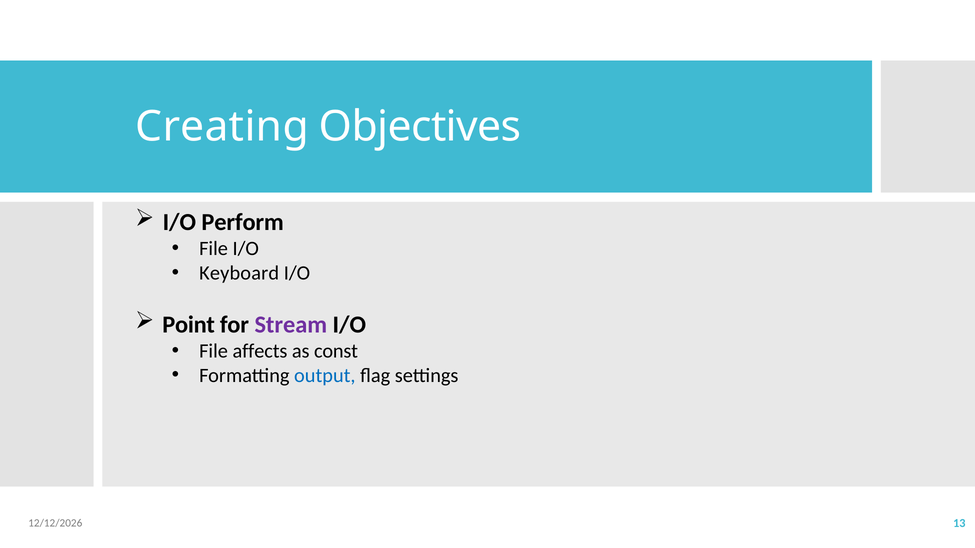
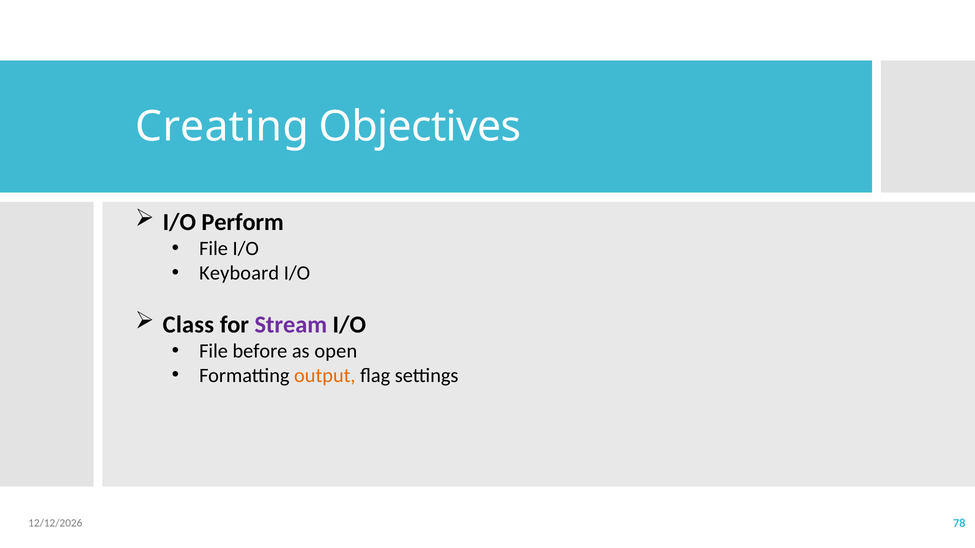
Point: Point -> Class (188, 325)
affects: affects -> before (260, 351)
const: const -> open (336, 351)
output colour: blue -> orange (325, 376)
13: 13 -> 78 (959, 524)
